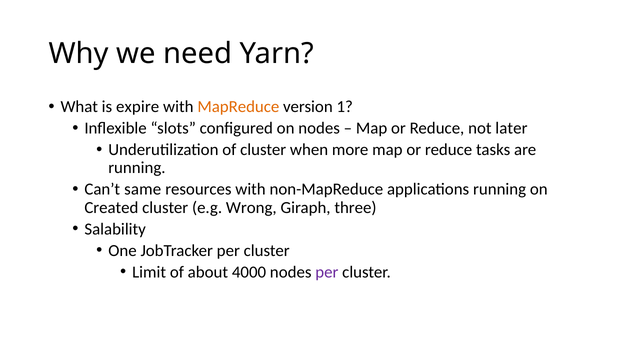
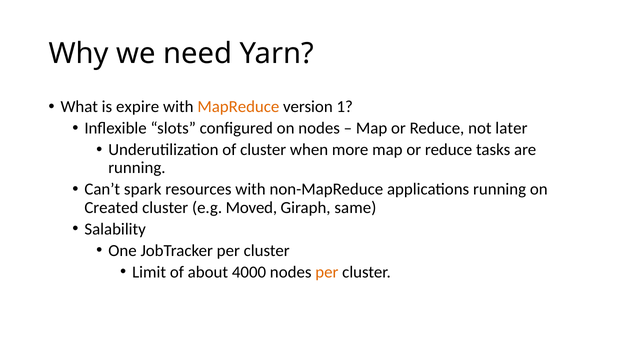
same: same -> spark (143, 190)
Wrong: Wrong -> Moved (251, 208)
three: three -> same (355, 208)
per colour: purple -> orange (327, 272)
